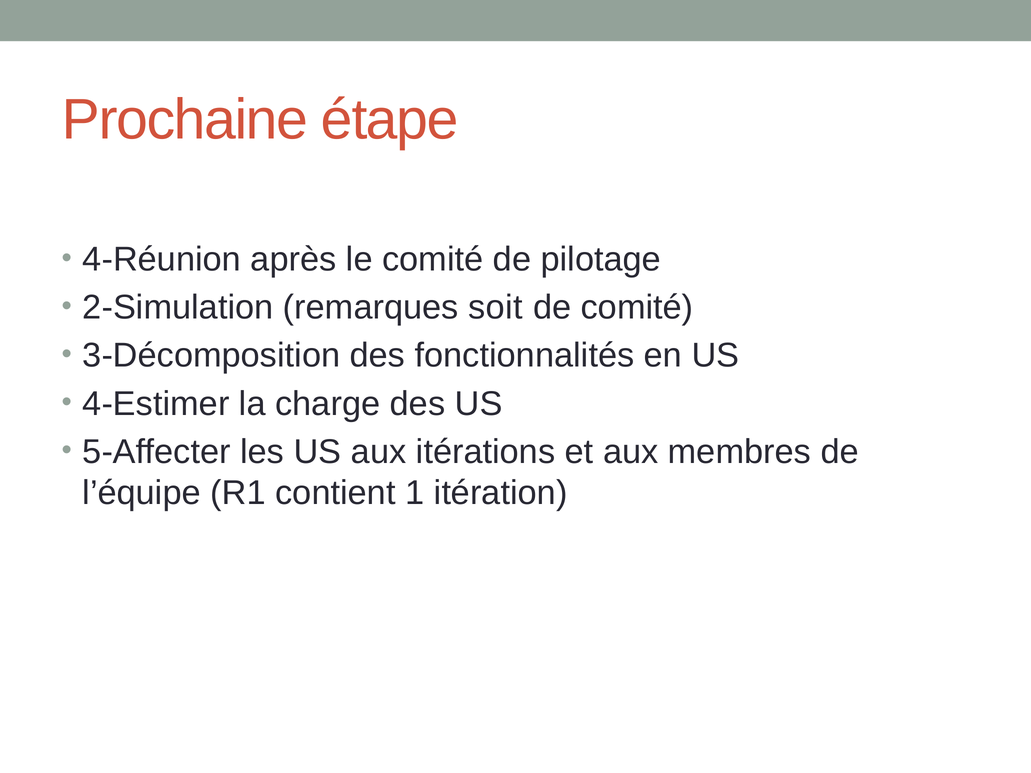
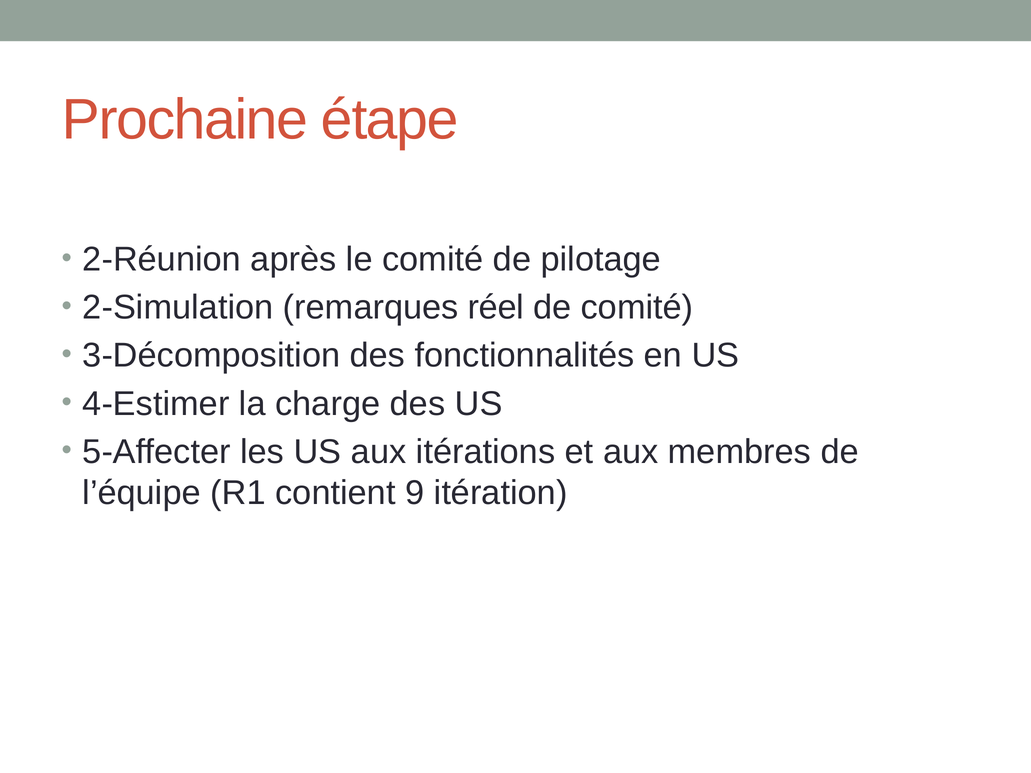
4-Réunion: 4-Réunion -> 2-Réunion (162, 260)
soit: soit -> réel (496, 308)
1: 1 -> 9 (415, 493)
